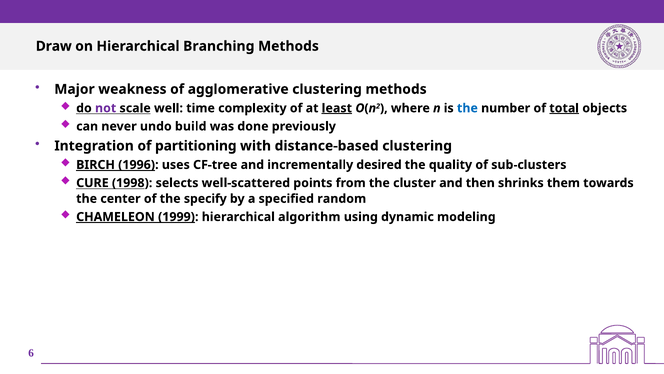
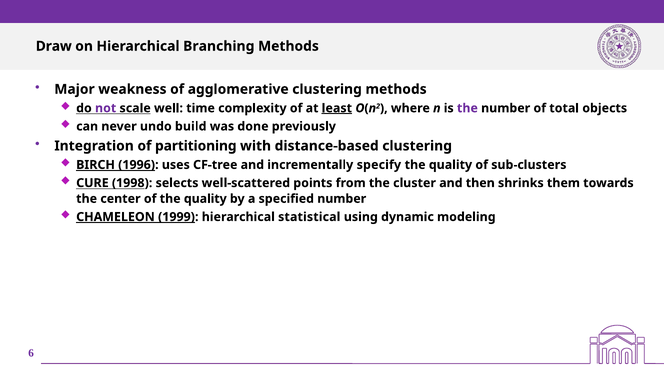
the colour: blue -> purple (467, 108)
total underline: present -> none (564, 108)
desired: desired -> specify (379, 165)
of the specify: specify -> quality (205, 198)
specified random: random -> number (342, 198)
algorithm: algorithm -> statistical (309, 217)
